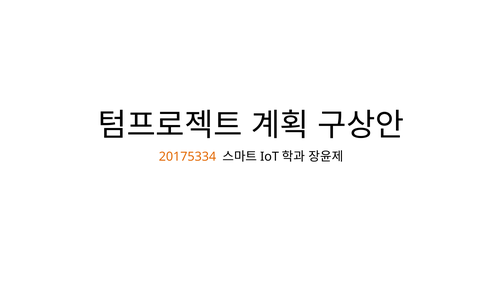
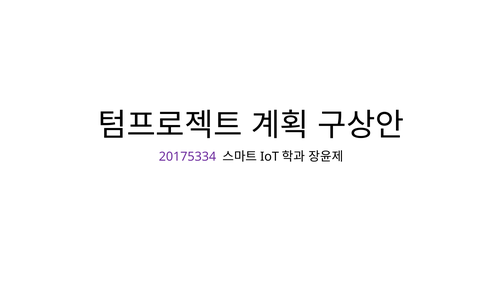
20175334 colour: orange -> purple (187, 157)
